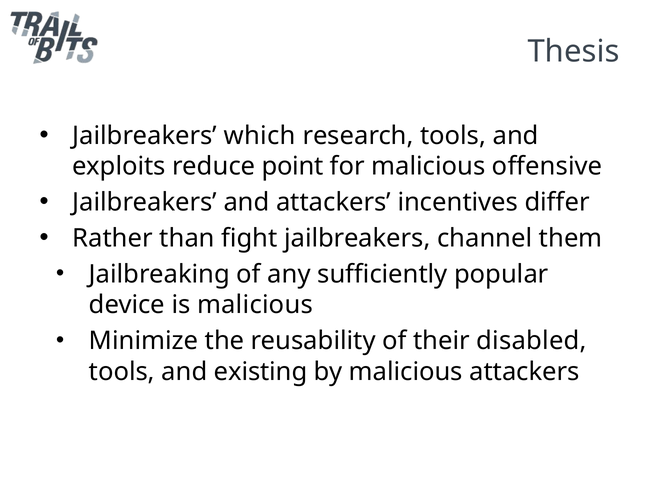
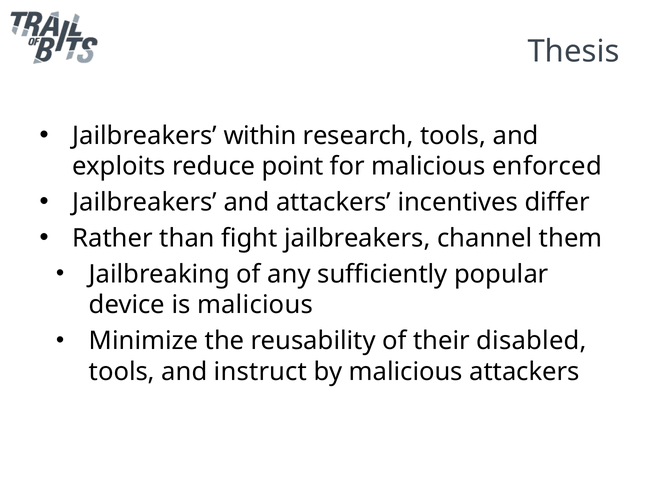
which: which -> within (260, 136)
offensive: offensive -> enforced (547, 167)
existing: existing -> instruct (261, 372)
